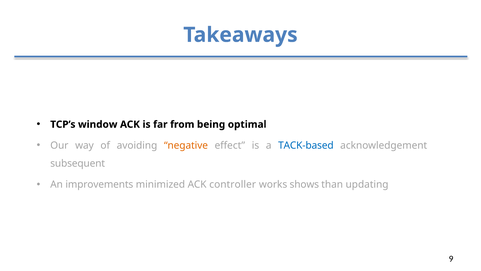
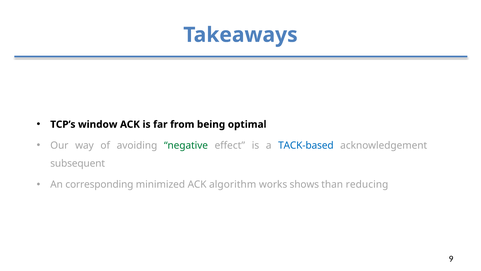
negative colour: orange -> green (186, 145)
improvements: improvements -> corresponding (99, 184)
controller: controller -> algorithm (233, 184)
updating: updating -> reducing (367, 184)
